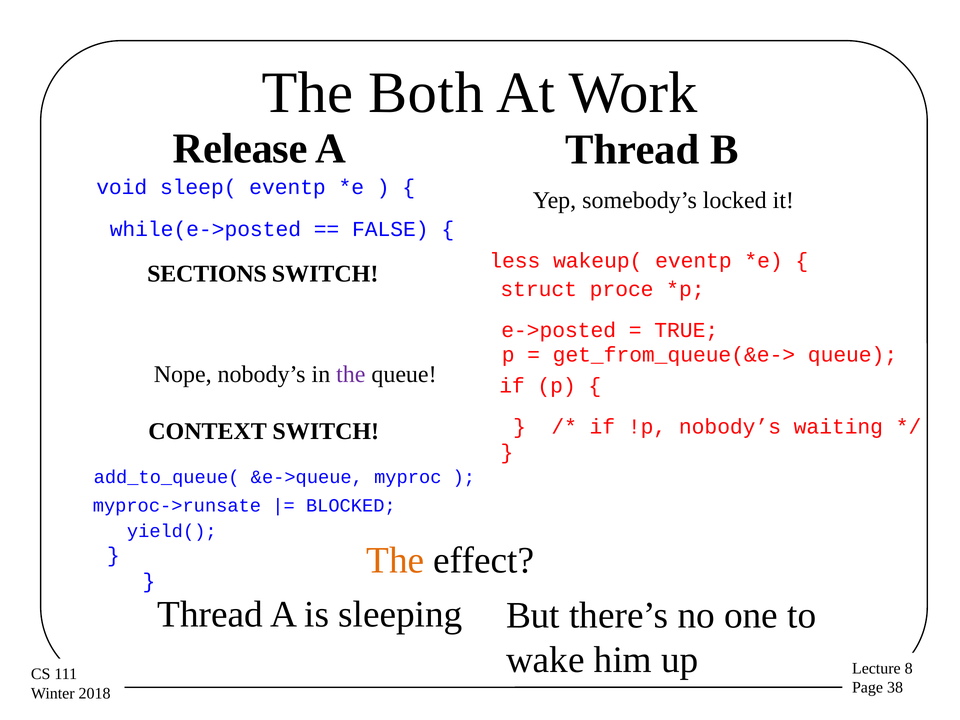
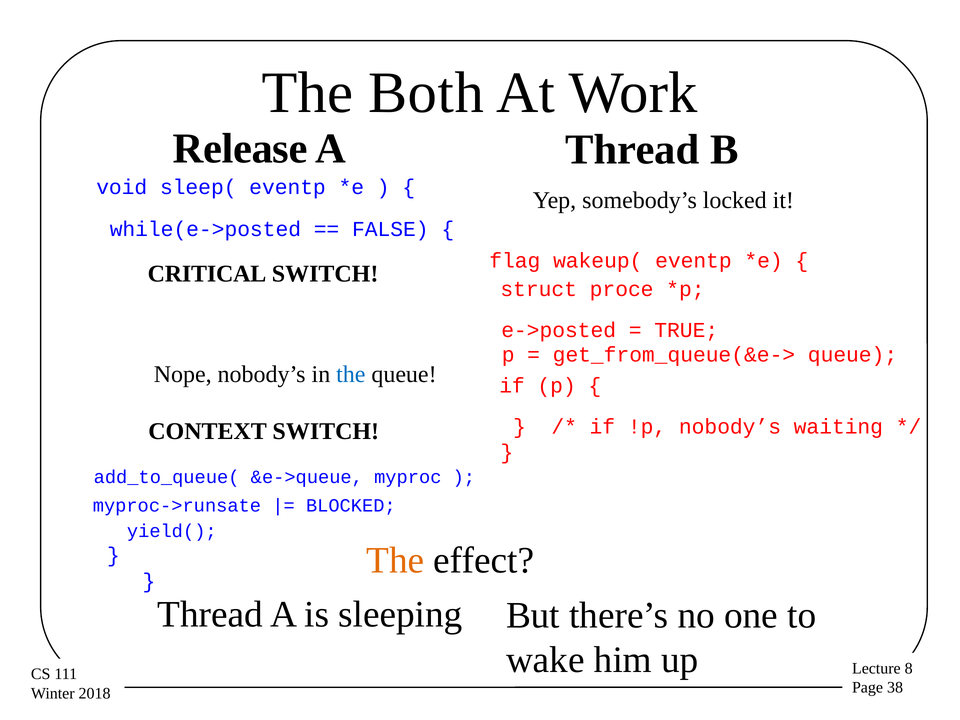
less: less -> flag (515, 261)
SECTIONS: SECTIONS -> CRITICAL (207, 274)
the colour: purple -> blue (351, 374)
